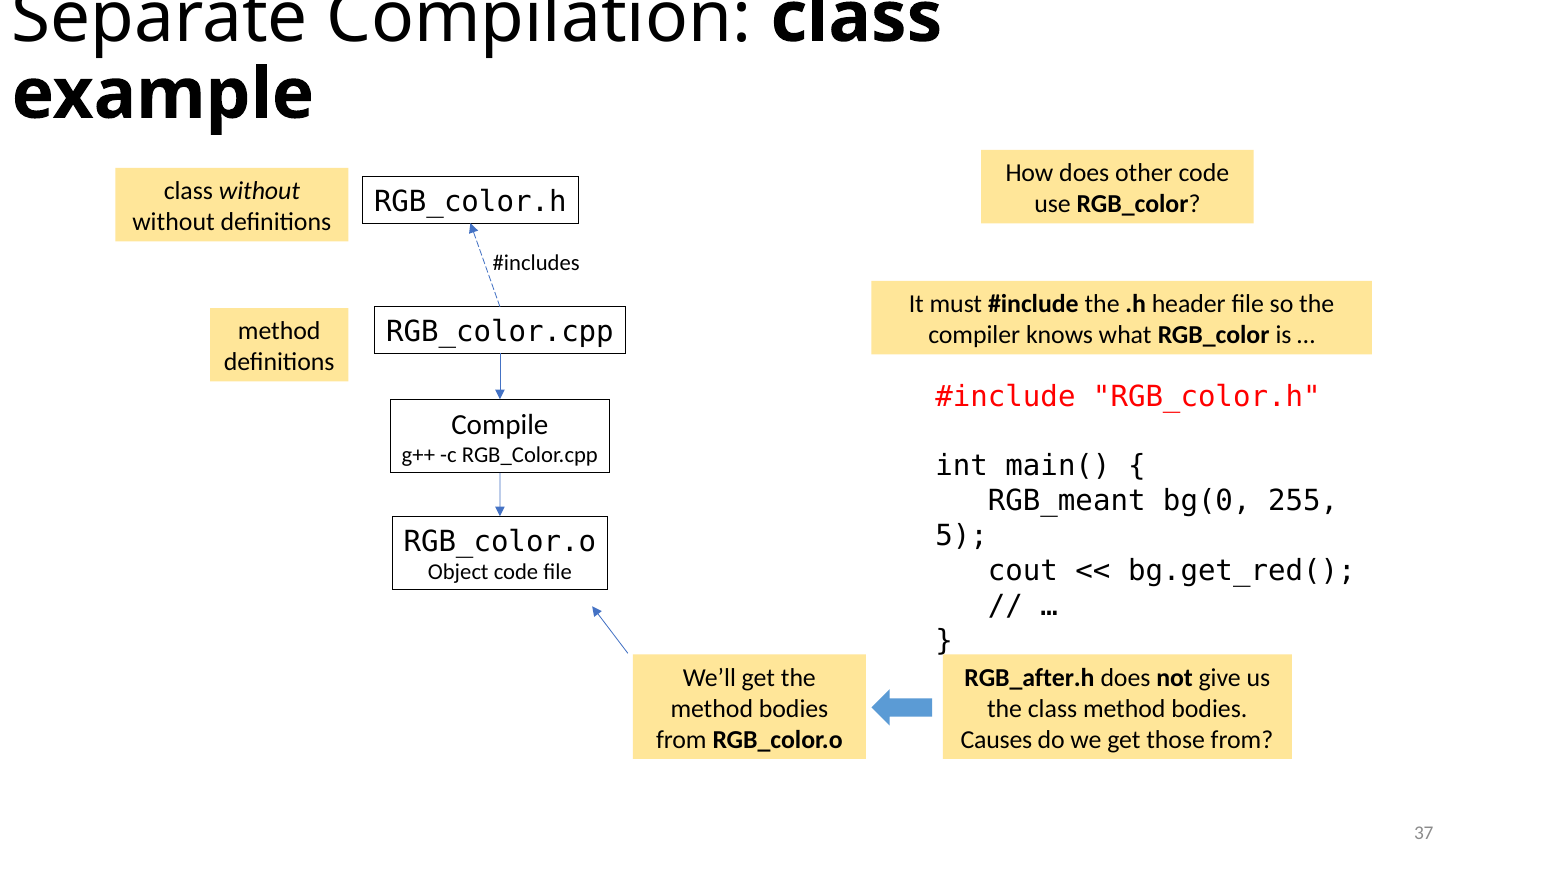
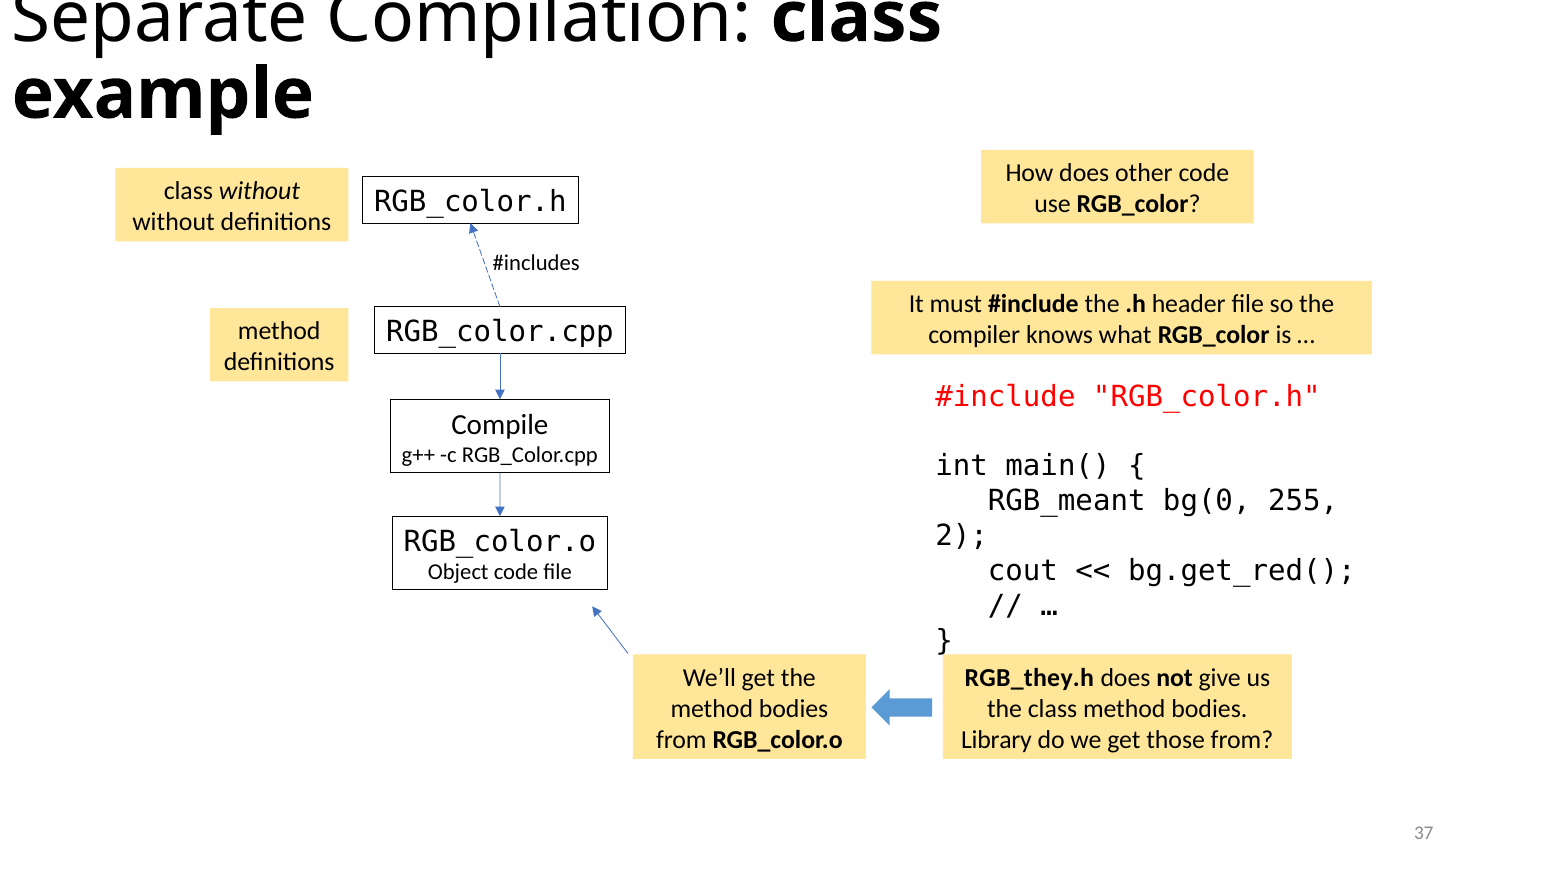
5: 5 -> 2 (962, 536)
RGB_after.h: RGB_after.h -> RGB_they.h (1029, 678)
Causes: Causes -> Library (996, 740)
